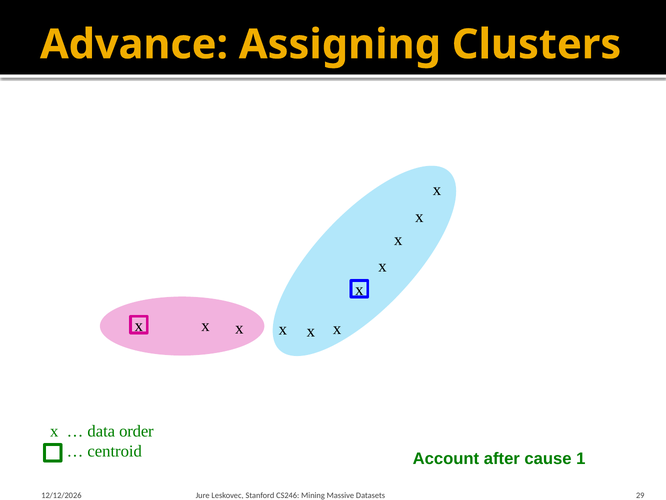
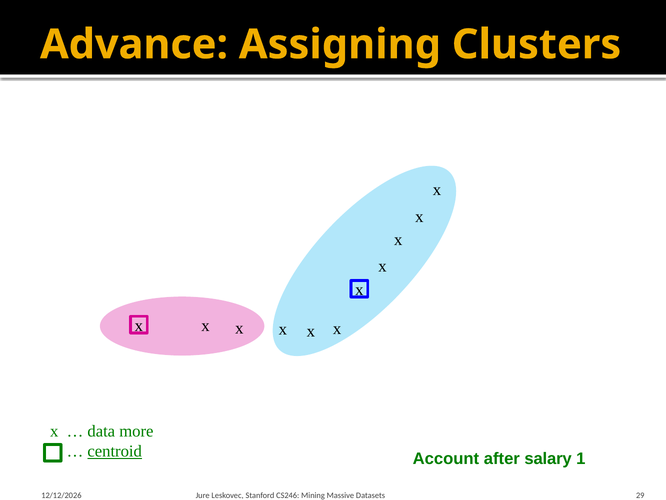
order: order -> more (136, 431)
centroid underline: none -> present (115, 451)
cause: cause -> salary (548, 458)
